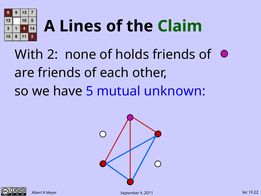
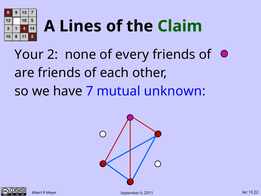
With: With -> Your (29, 54)
holds: holds -> every (132, 54)
5: 5 -> 7 (90, 91)
